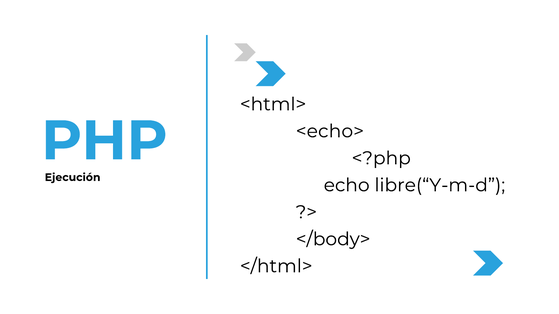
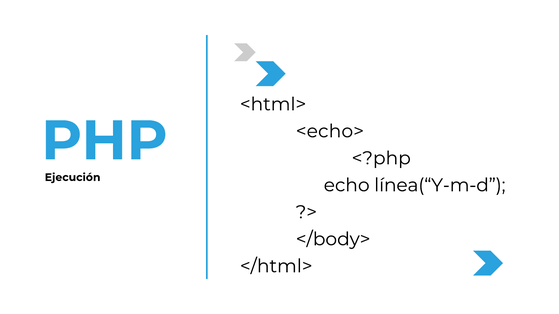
libre(“Y-m-d: libre(“Y-m-d -> línea(“Y-m-d (440, 185)
